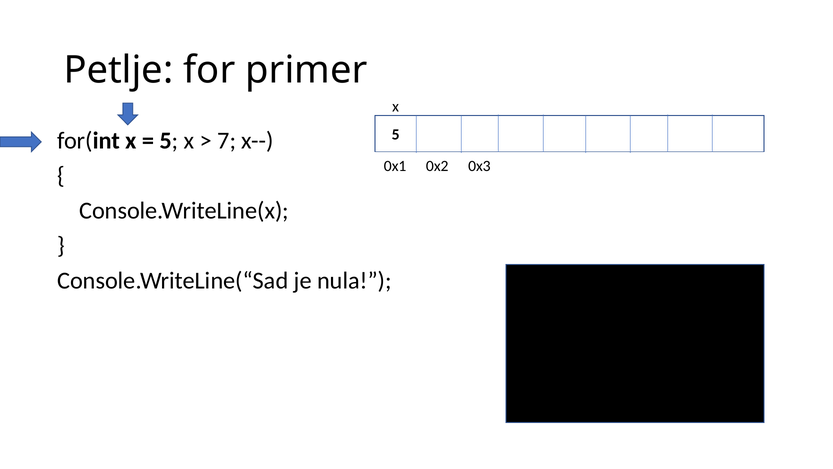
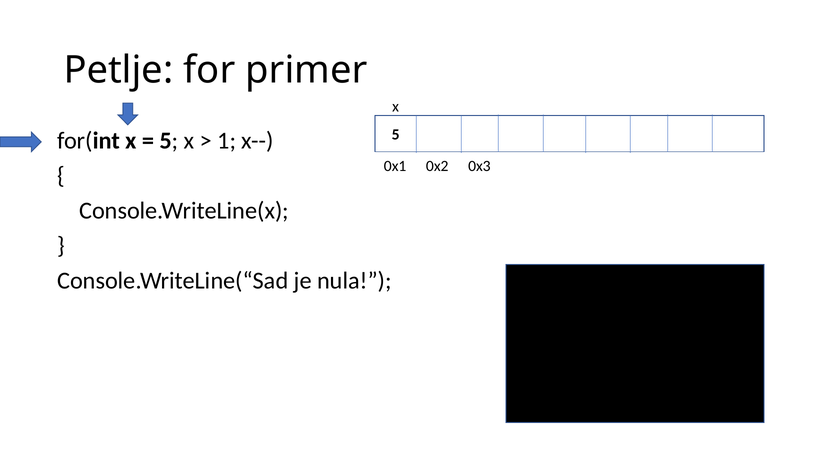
7: 7 -> 1 (227, 141)
